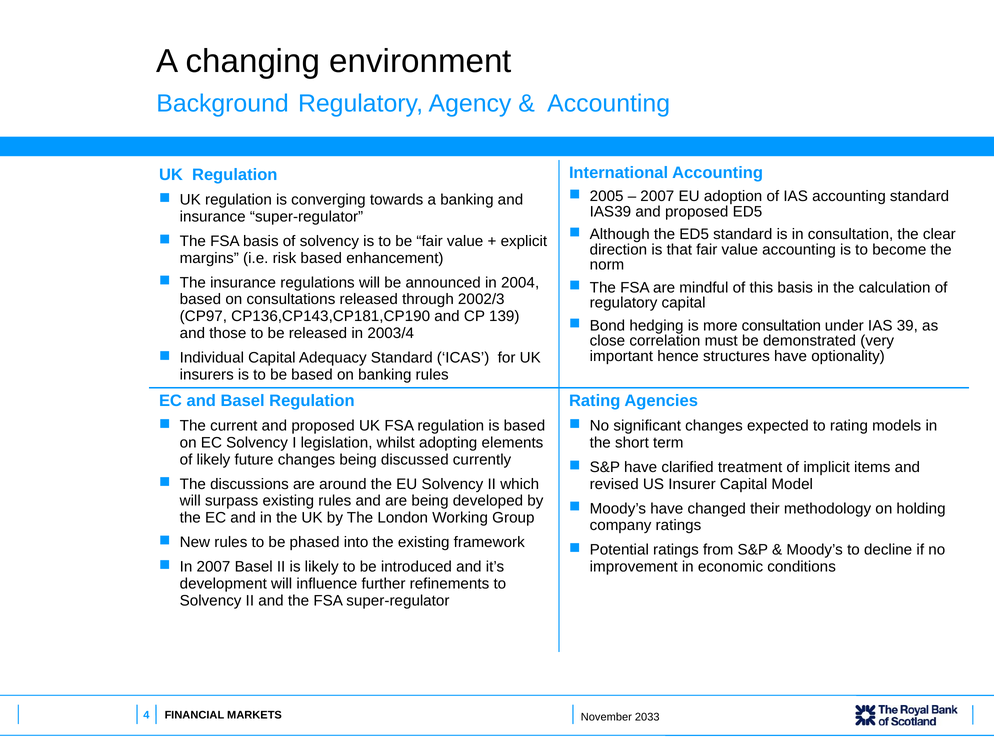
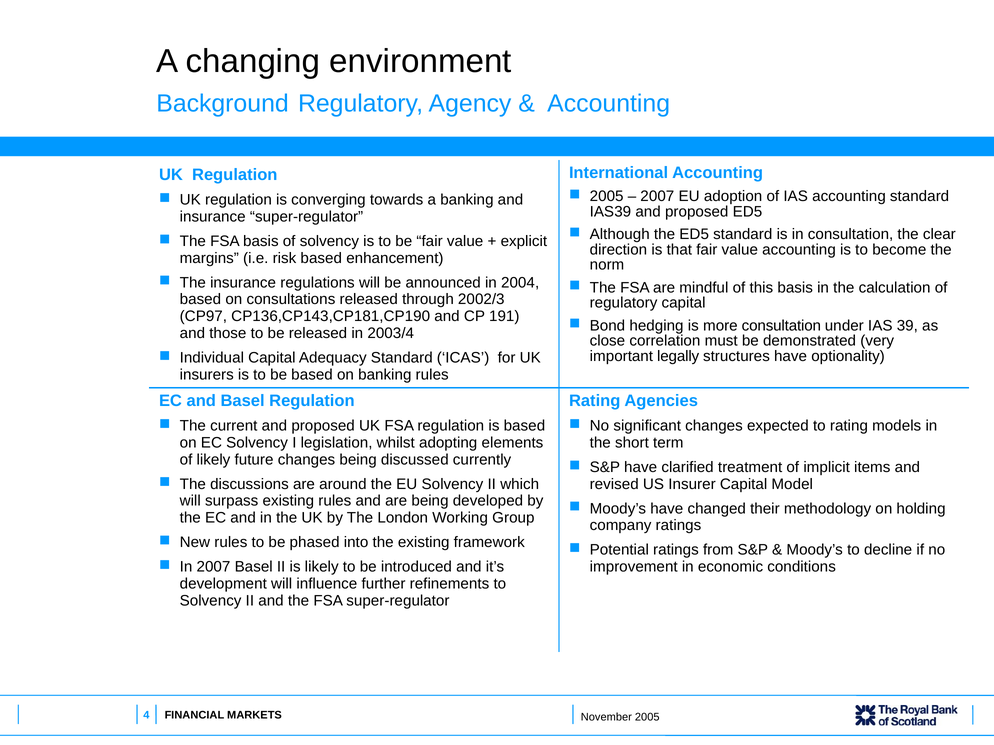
139: 139 -> 191 (504, 317)
hence: hence -> legally (678, 356)
November 2033: 2033 -> 2005 (647, 718)
